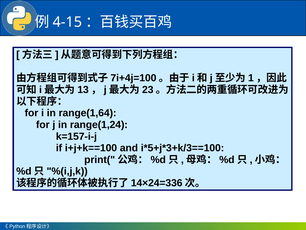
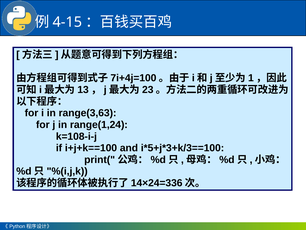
range(1,64: range(1,64 -> range(3,63 (88, 113)
k=157-i-j: k=157-i-j -> k=108-i-j (76, 136)
